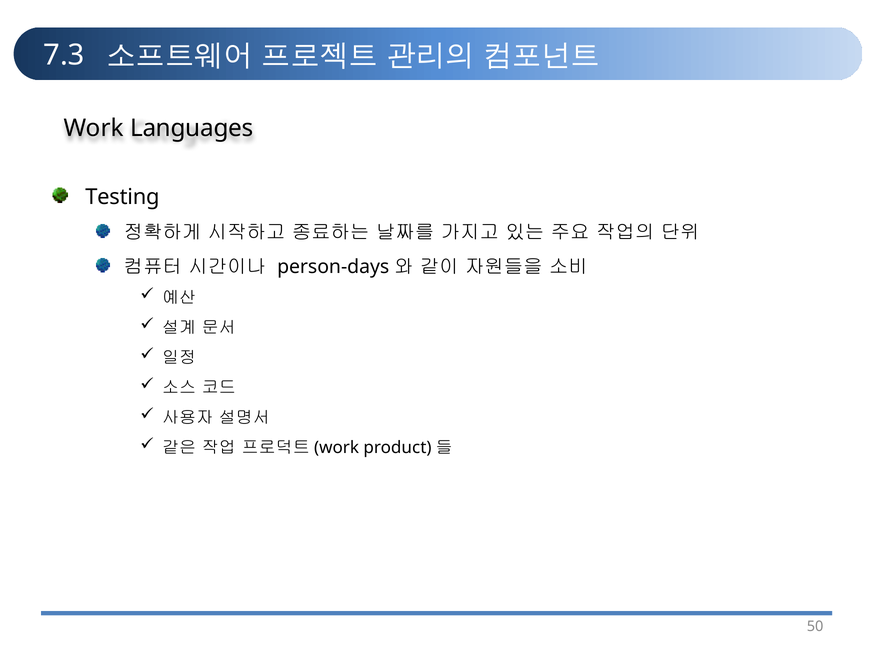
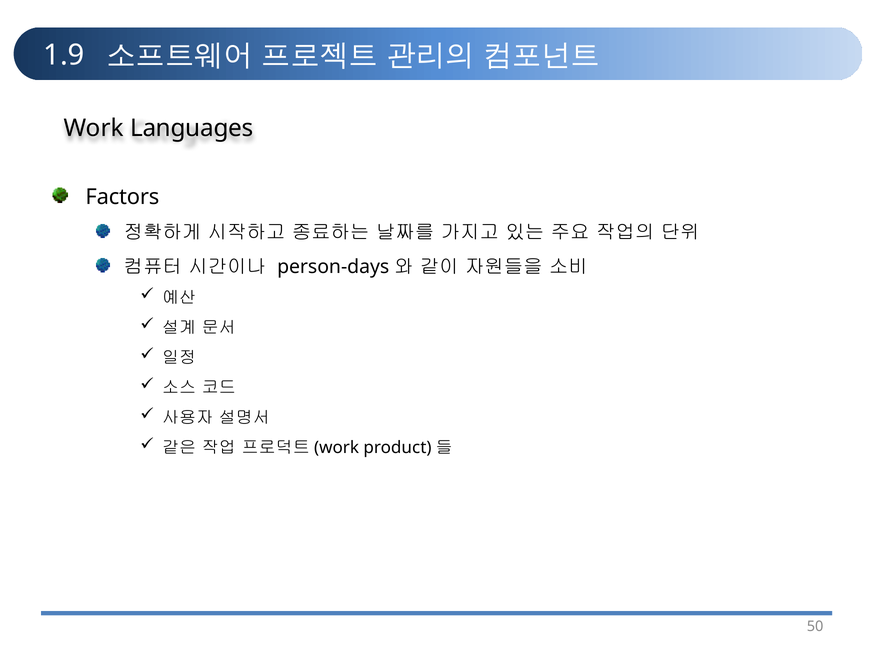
7.3: 7.3 -> 1.9 (64, 55)
Testing: Testing -> Factors (122, 197)
